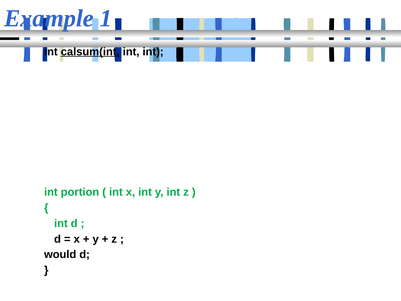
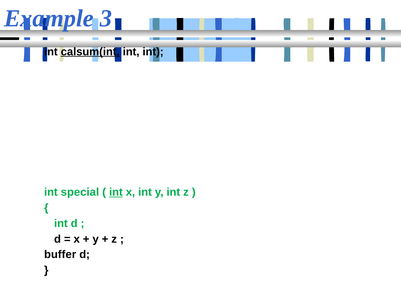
1: 1 -> 3 (106, 18)
portion: portion -> special (80, 192)
int underline: none -> present (116, 192)
would: would -> buffer (60, 254)
